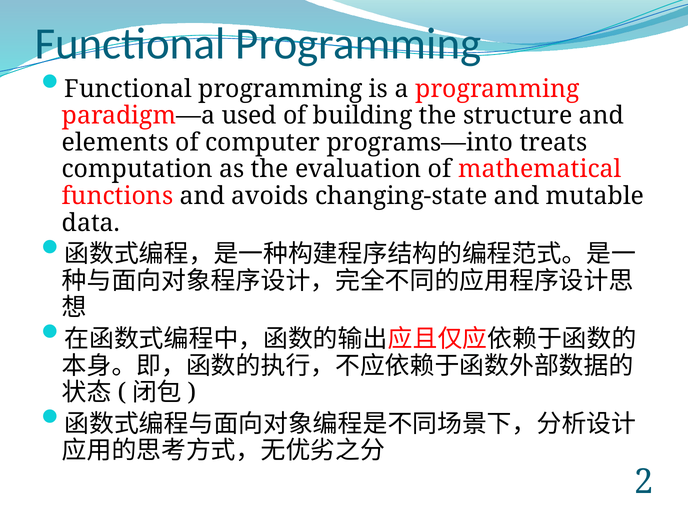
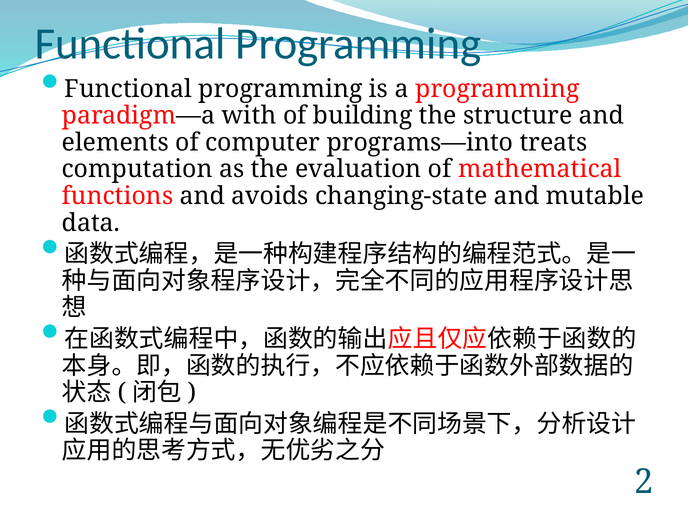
used: used -> with (249, 116)
